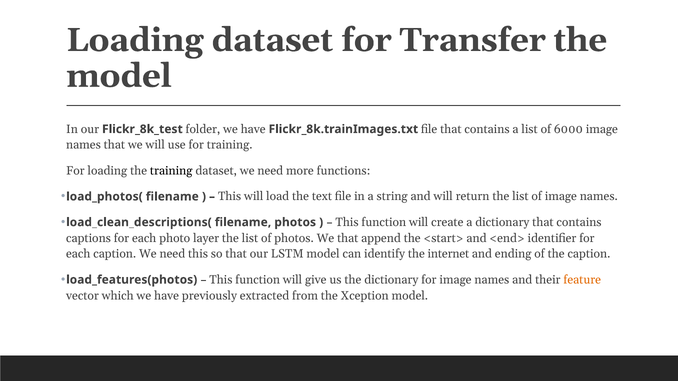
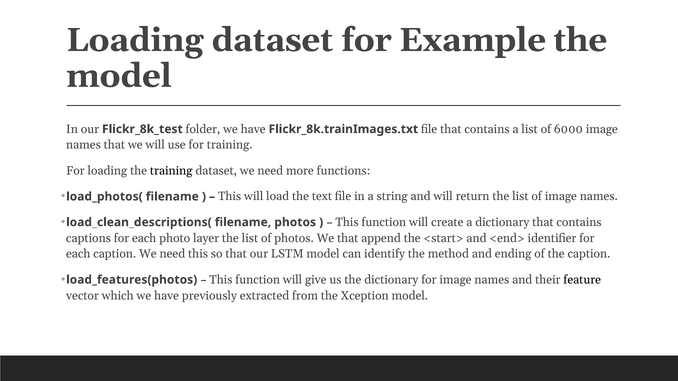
Transfer: Transfer -> Example (473, 40)
internet: internet -> method (448, 254)
feature colour: orange -> black (582, 280)
